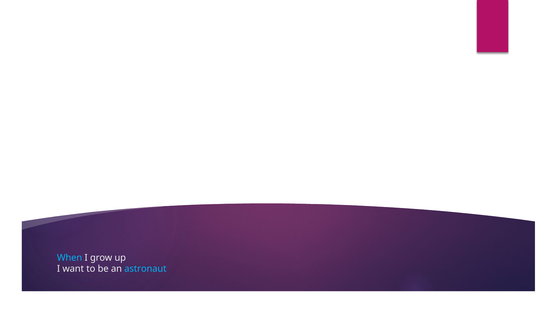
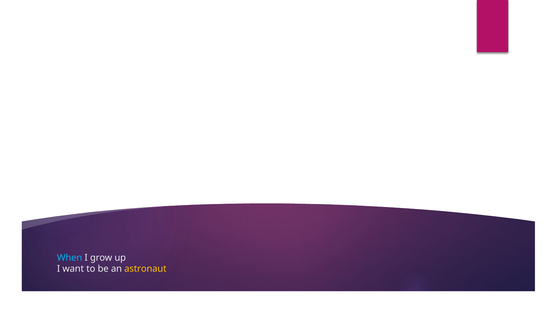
astronaut colour: light blue -> yellow (145, 269)
